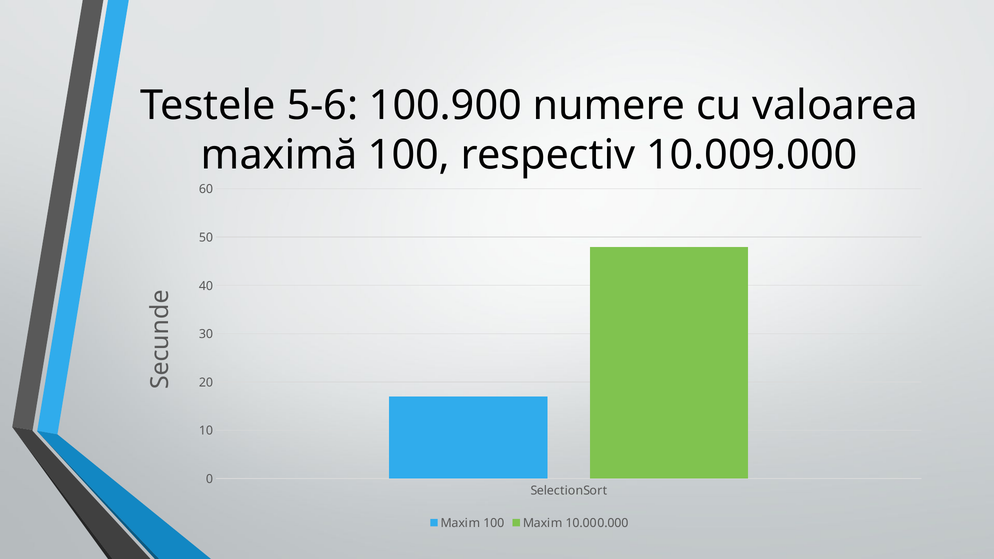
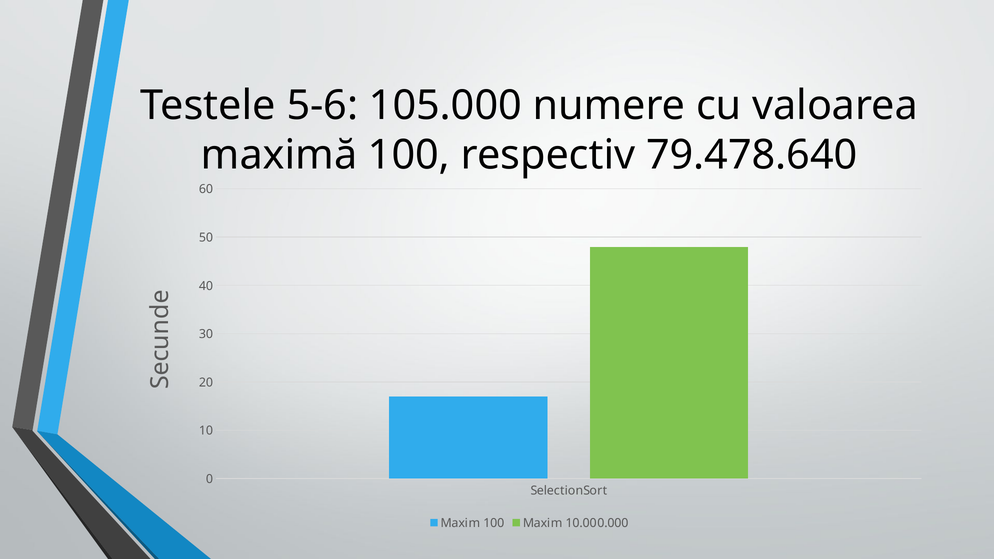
100.900: 100.900 -> 105.000 (445, 105)
10.009.000: 10.009.000 -> 79.478.640 (752, 155)
